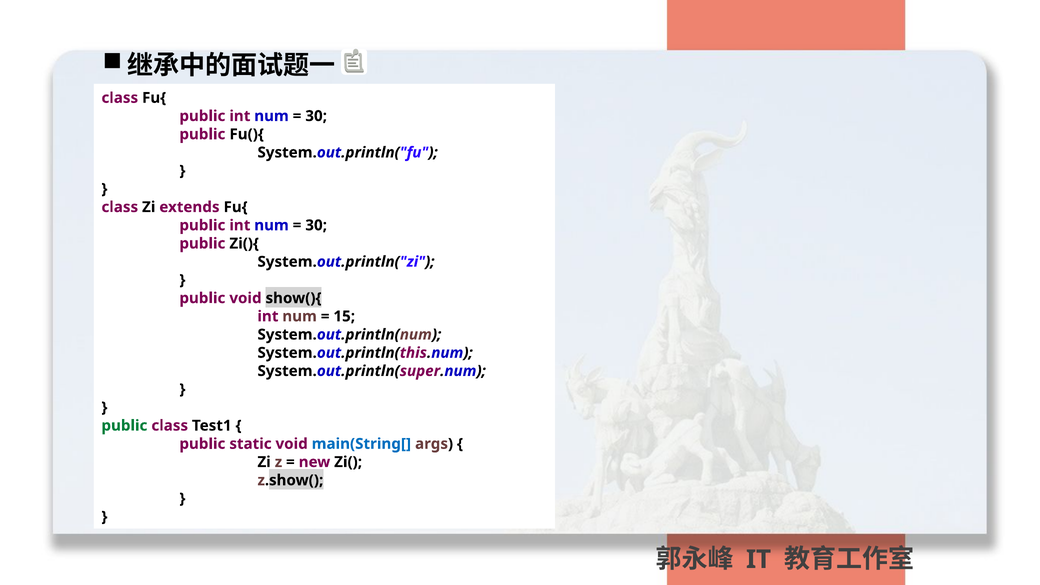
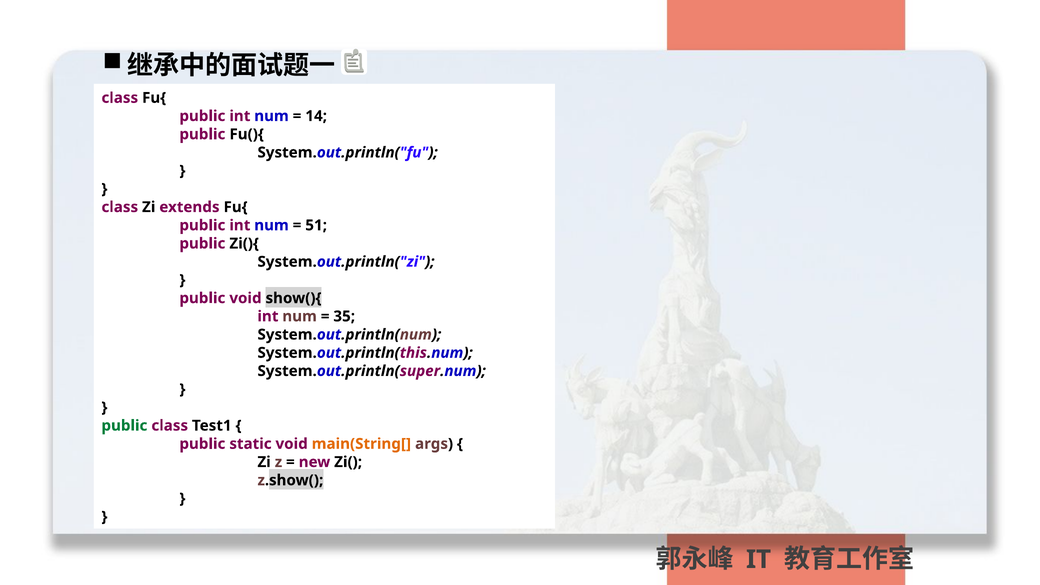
30: 30 -> 14 (316, 116)
30: 30 -> 51 (316, 225)
15: 15 -> 35 (344, 316)
main(String[ colour: blue -> orange (361, 444)
